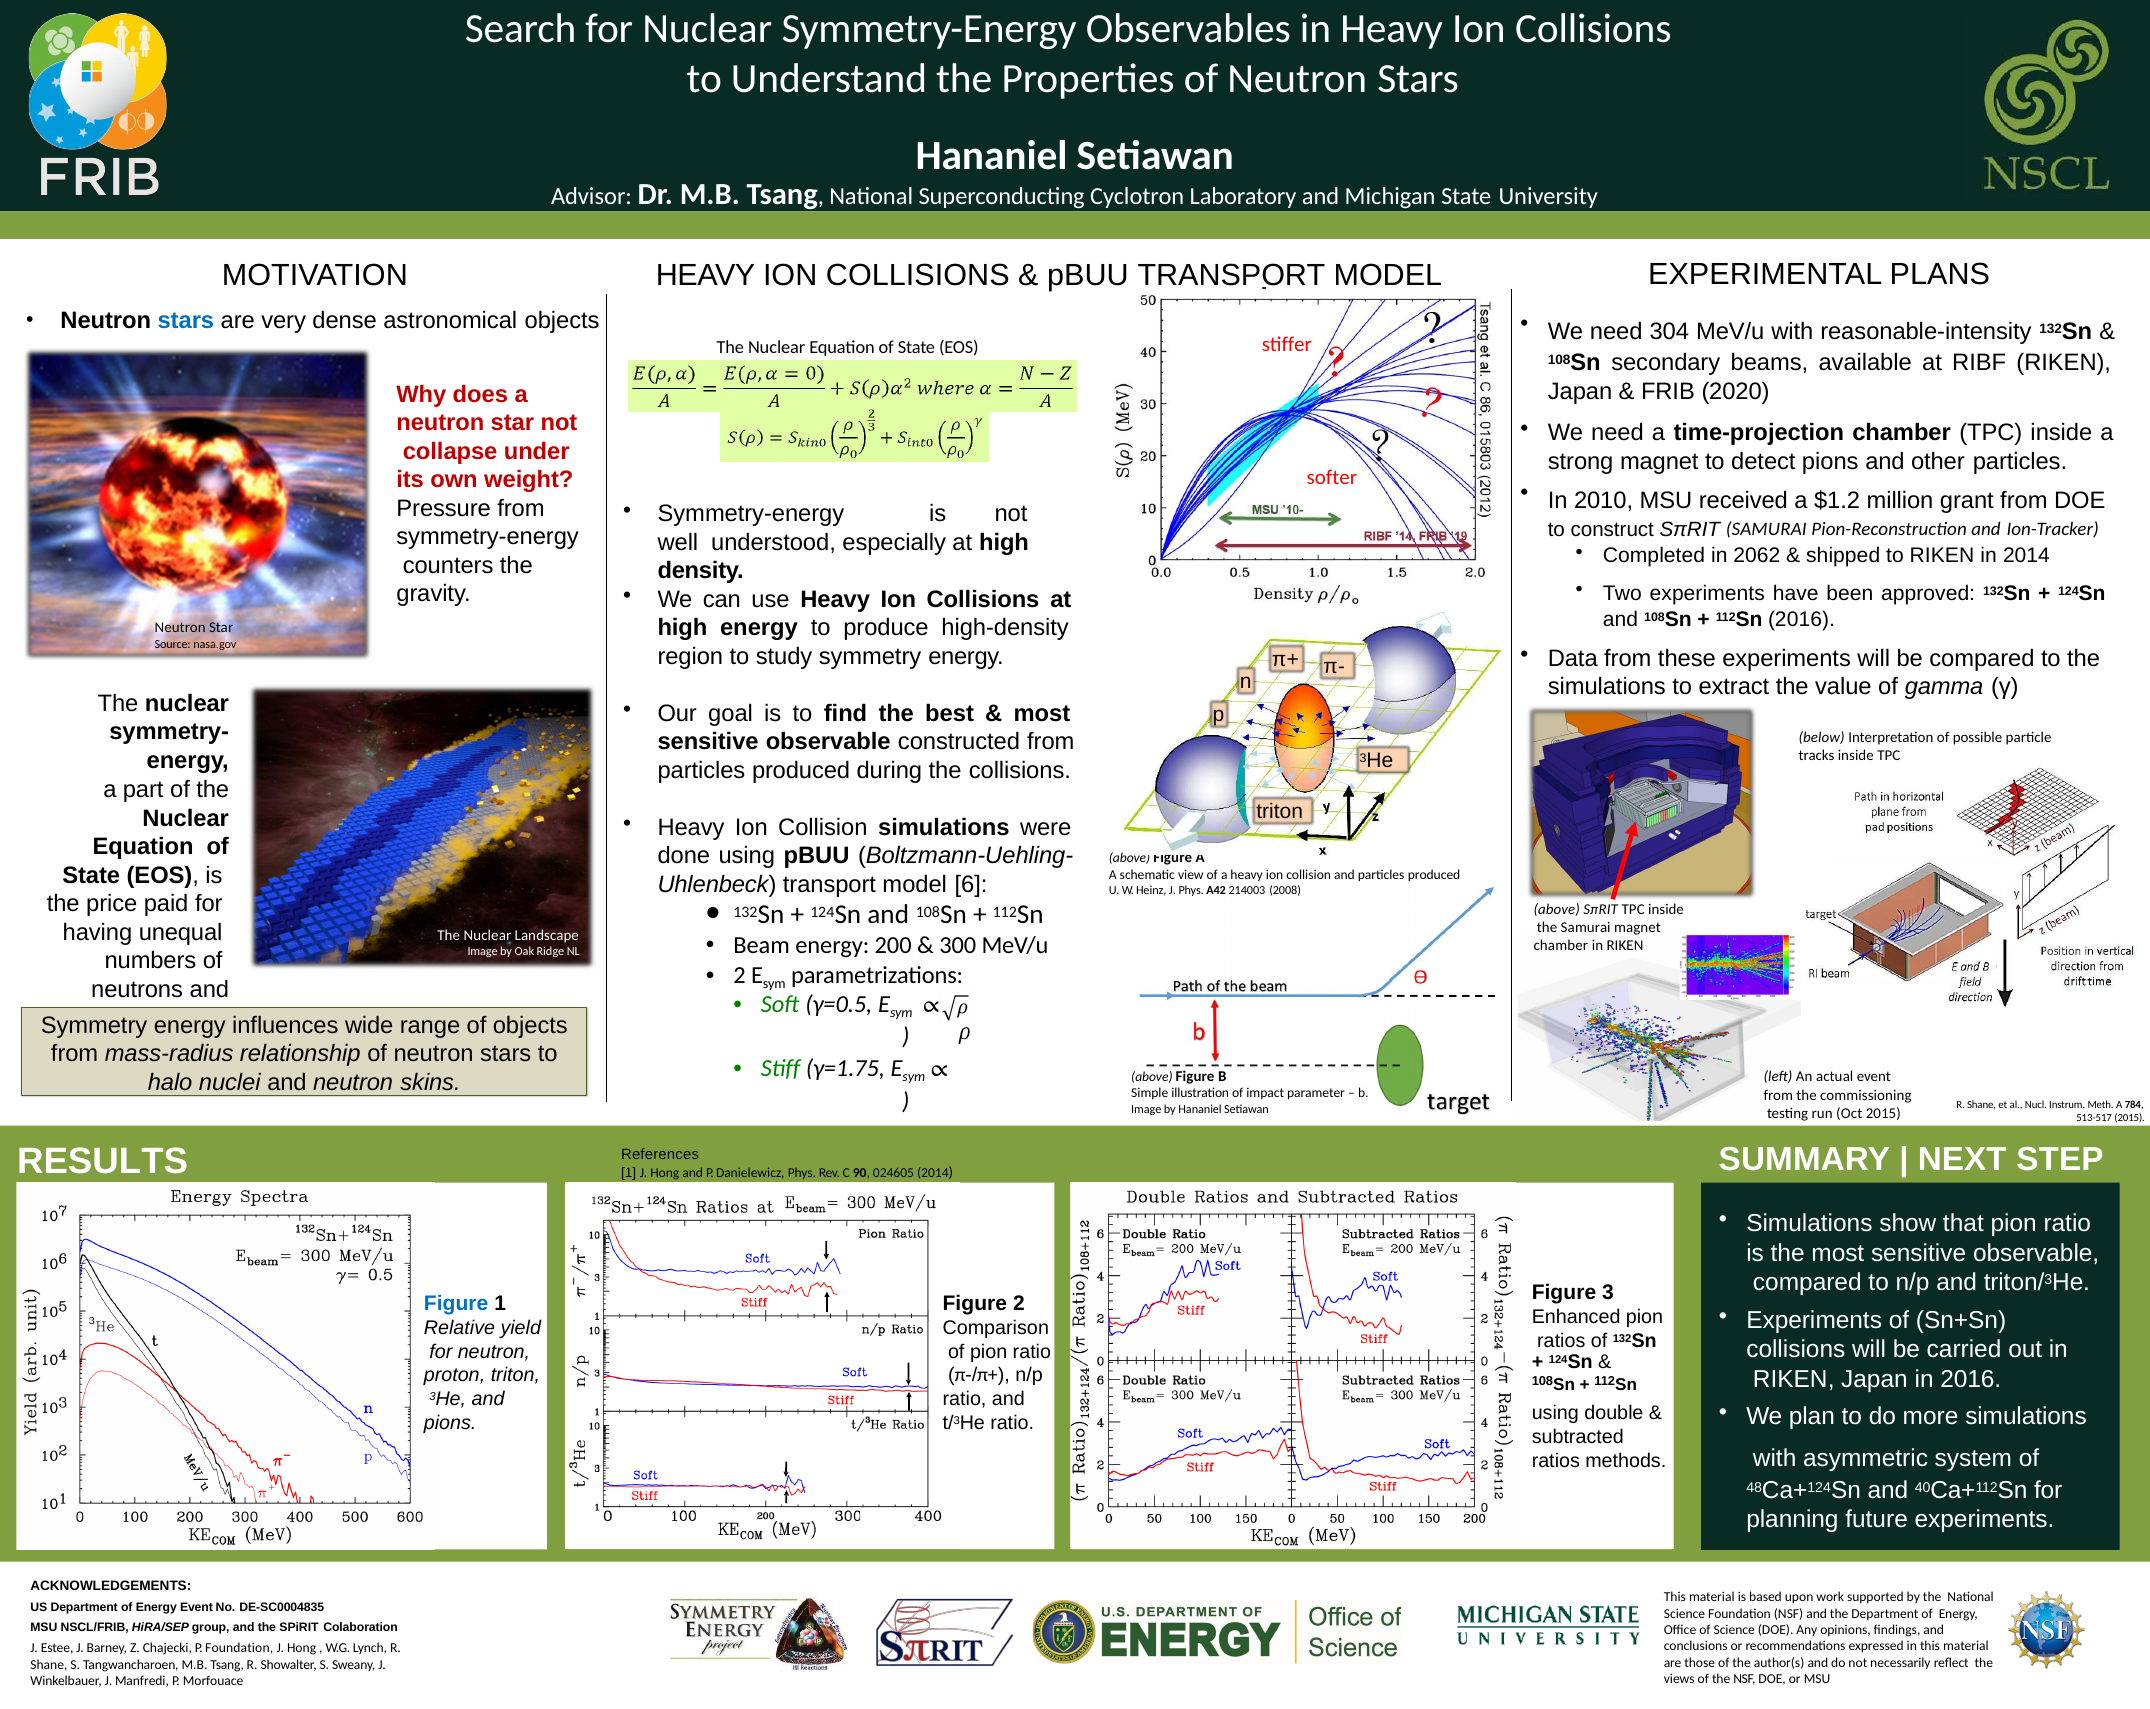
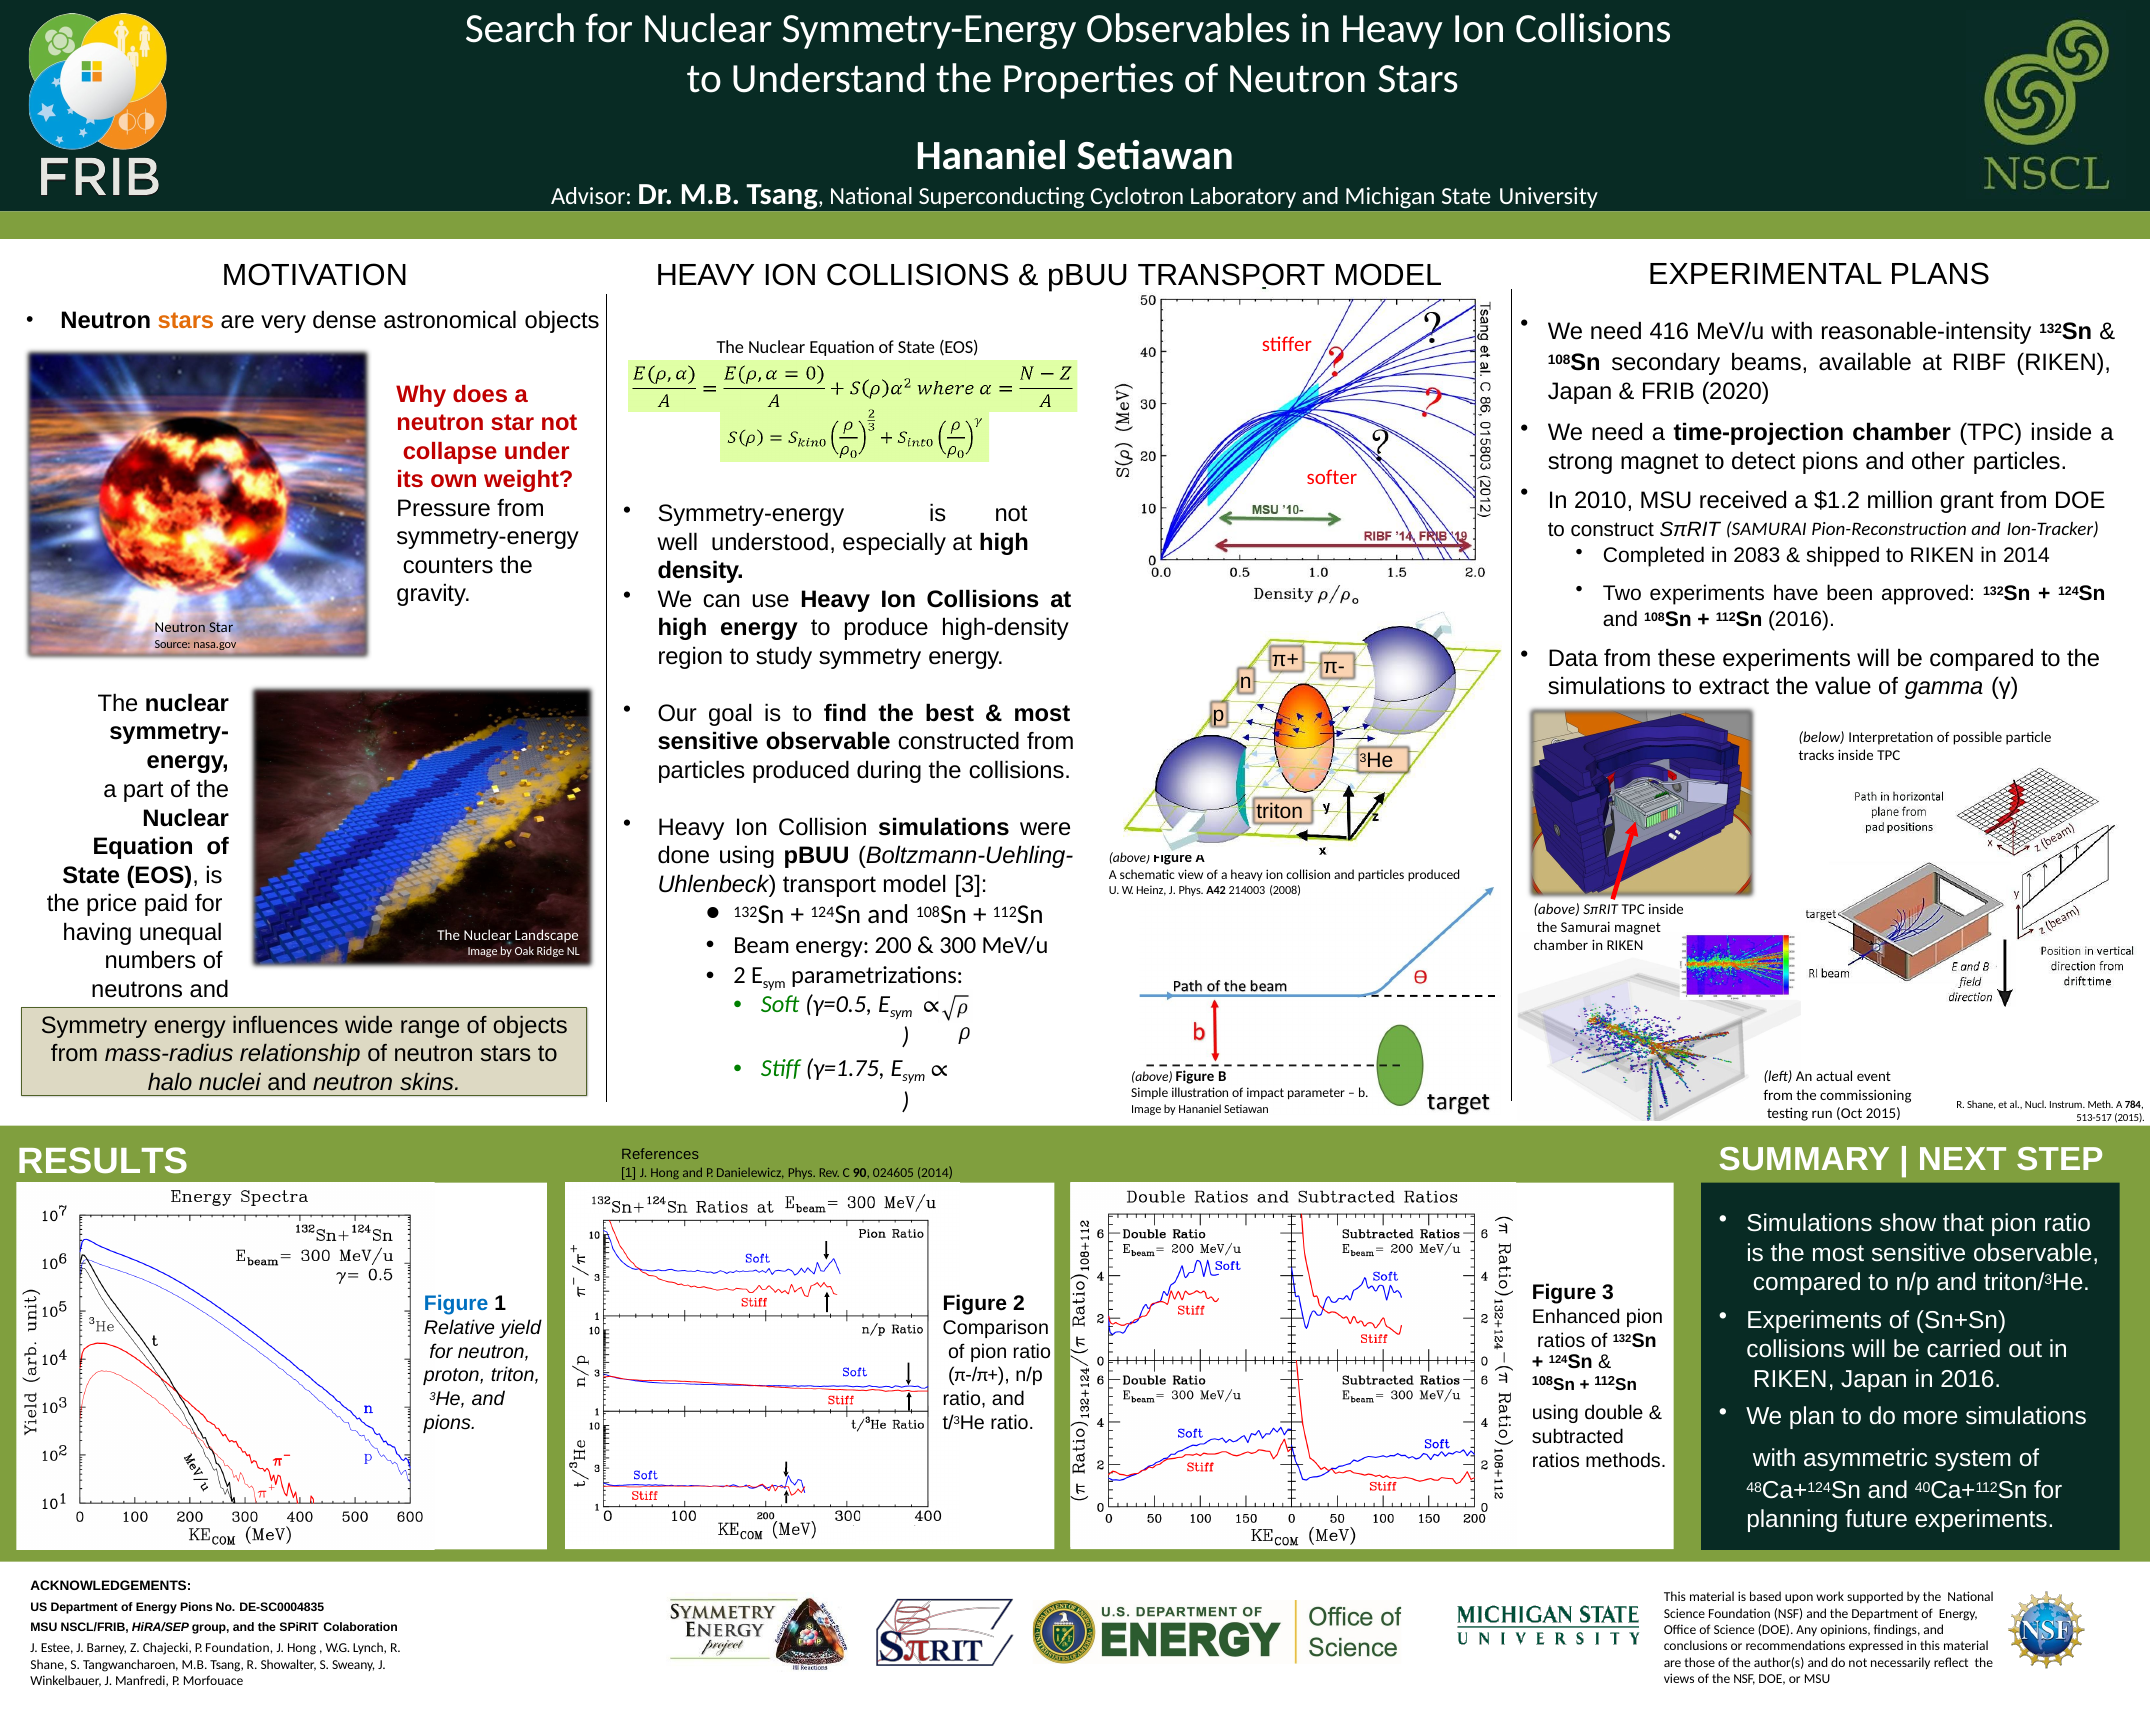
stars colour: blue -> orange (186, 320)
304: 304 -> 416 (1669, 332)
2062: 2062 -> 2083 (1757, 556)
model 6: 6 -> 3 (971, 884)
Energy Event: Event -> Pions (196, 1608)
